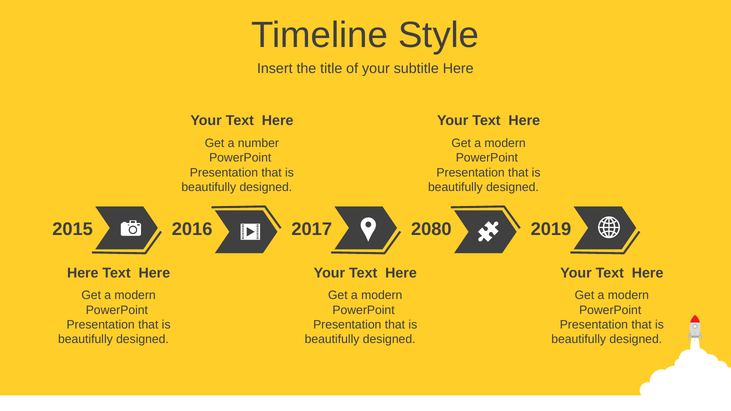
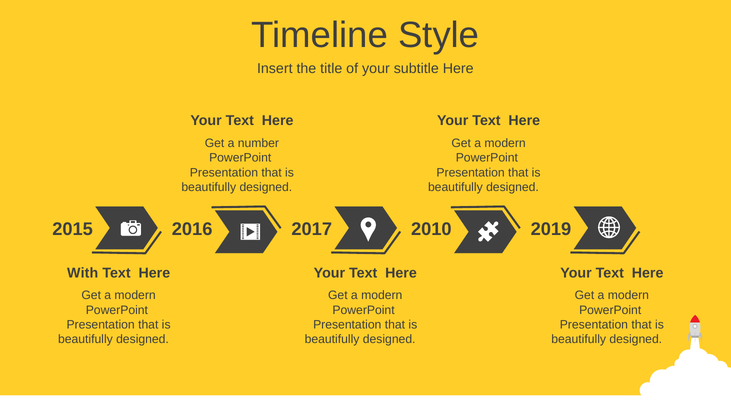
2080: 2080 -> 2010 (431, 230)
Here: Here -> With (83, 273)
